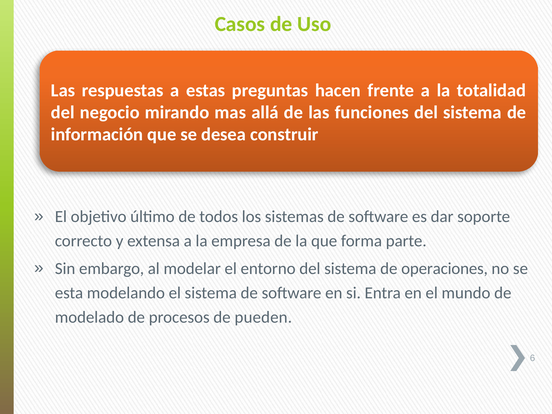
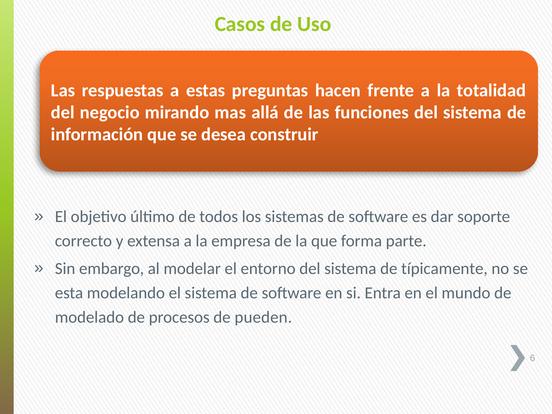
operaciones: operaciones -> típicamente (444, 269)
